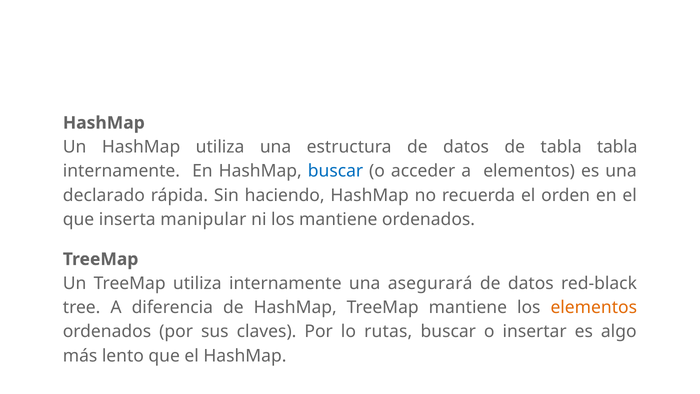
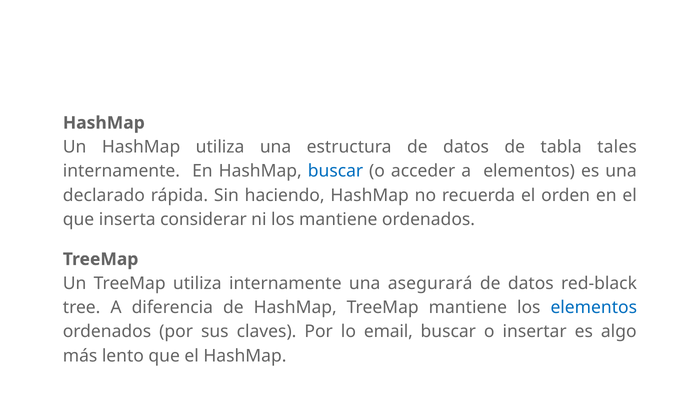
tabla tabla: tabla -> tales (617, 147)
manipular: manipular -> considerar (204, 219)
elementos colour: orange -> blue (594, 307)
rutas: rutas -> email (388, 331)
